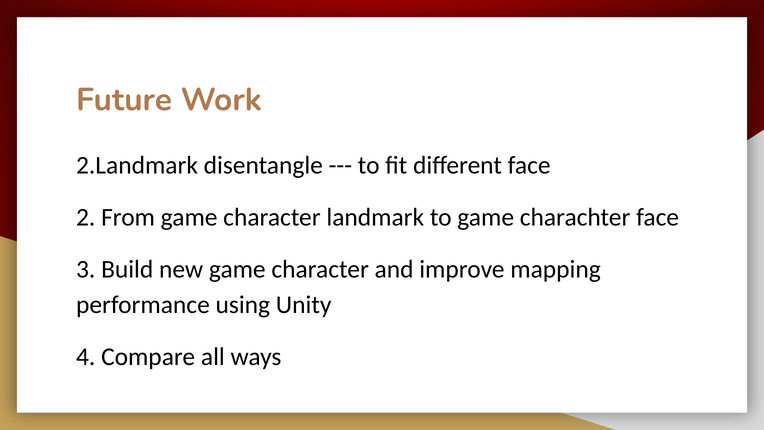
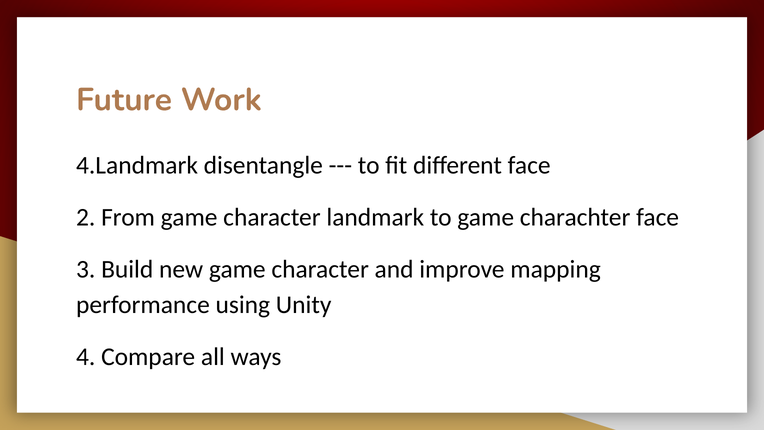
2.Landmark: 2.Landmark -> 4.Landmark (137, 165)
